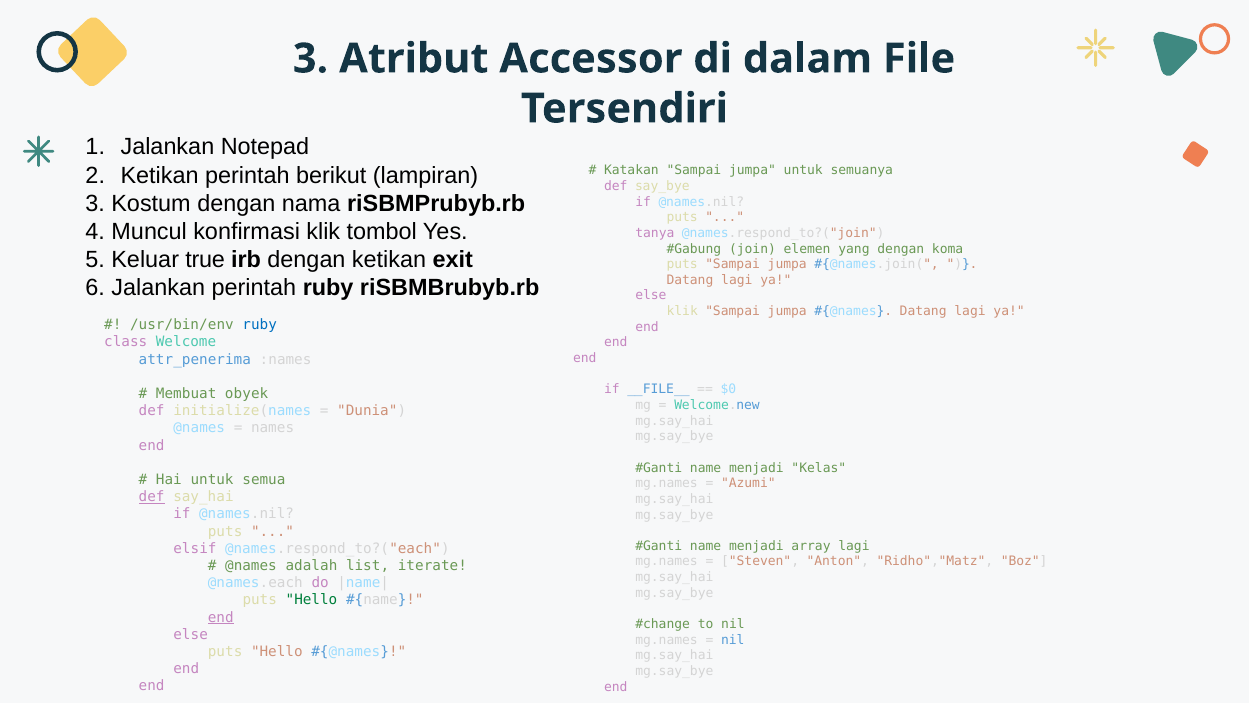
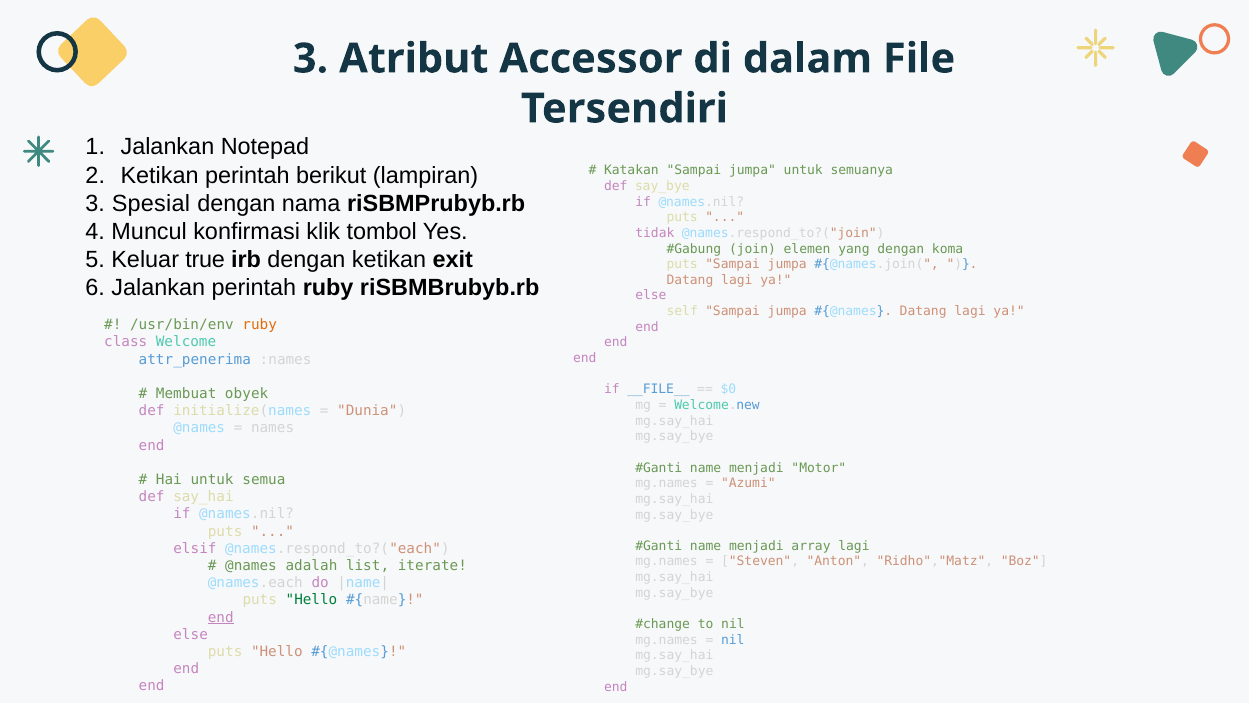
Kostum: Kostum -> Spesial (151, 203)
tanya: tanya -> tidak (655, 233)
klik: klik -> self (682, 311)
ruby colour: blue -> orange (260, 325)
Kelas: Kelas -> Motor (819, 467)
def underline: present -> none (152, 497)
